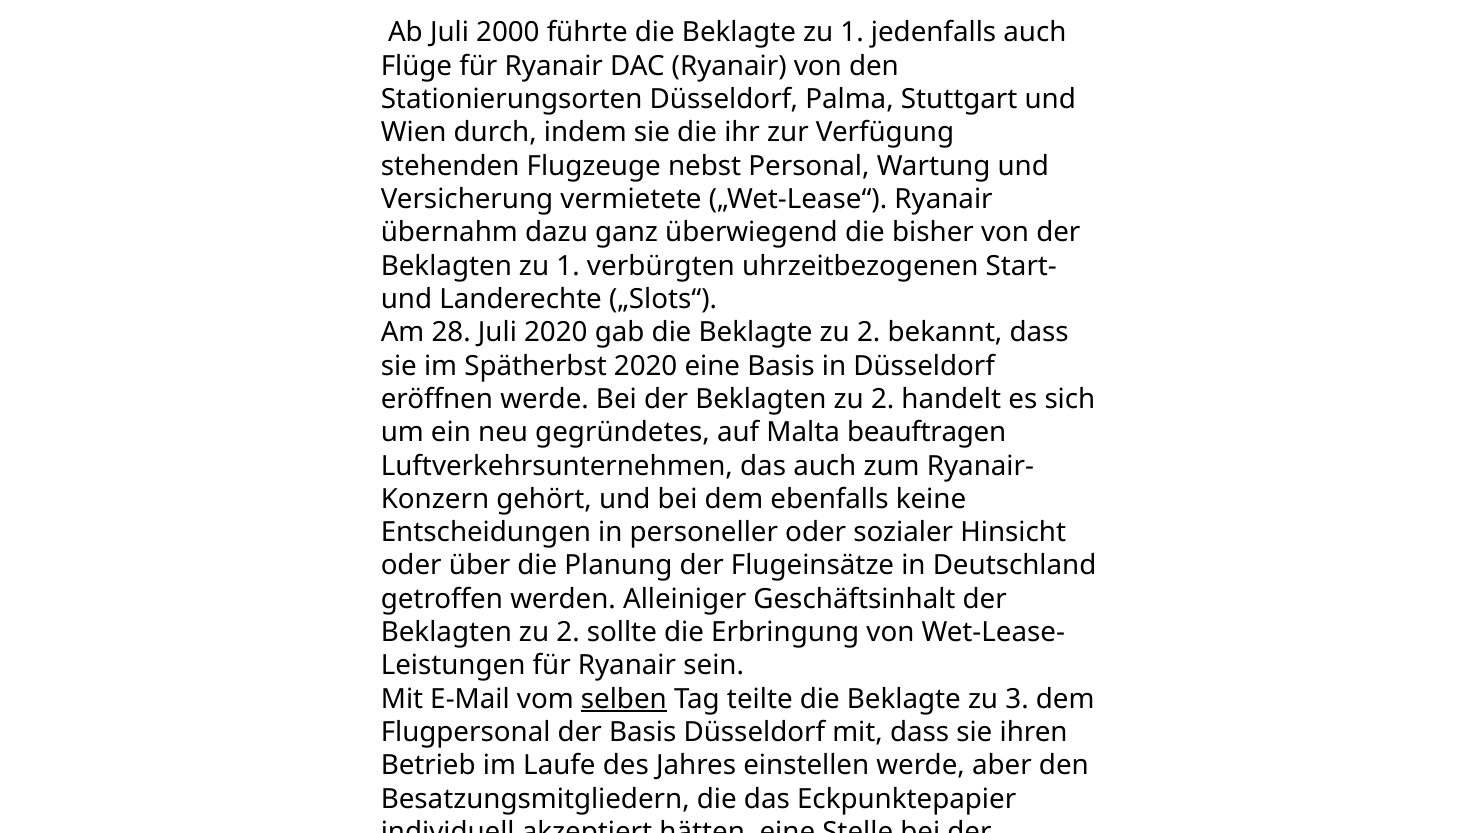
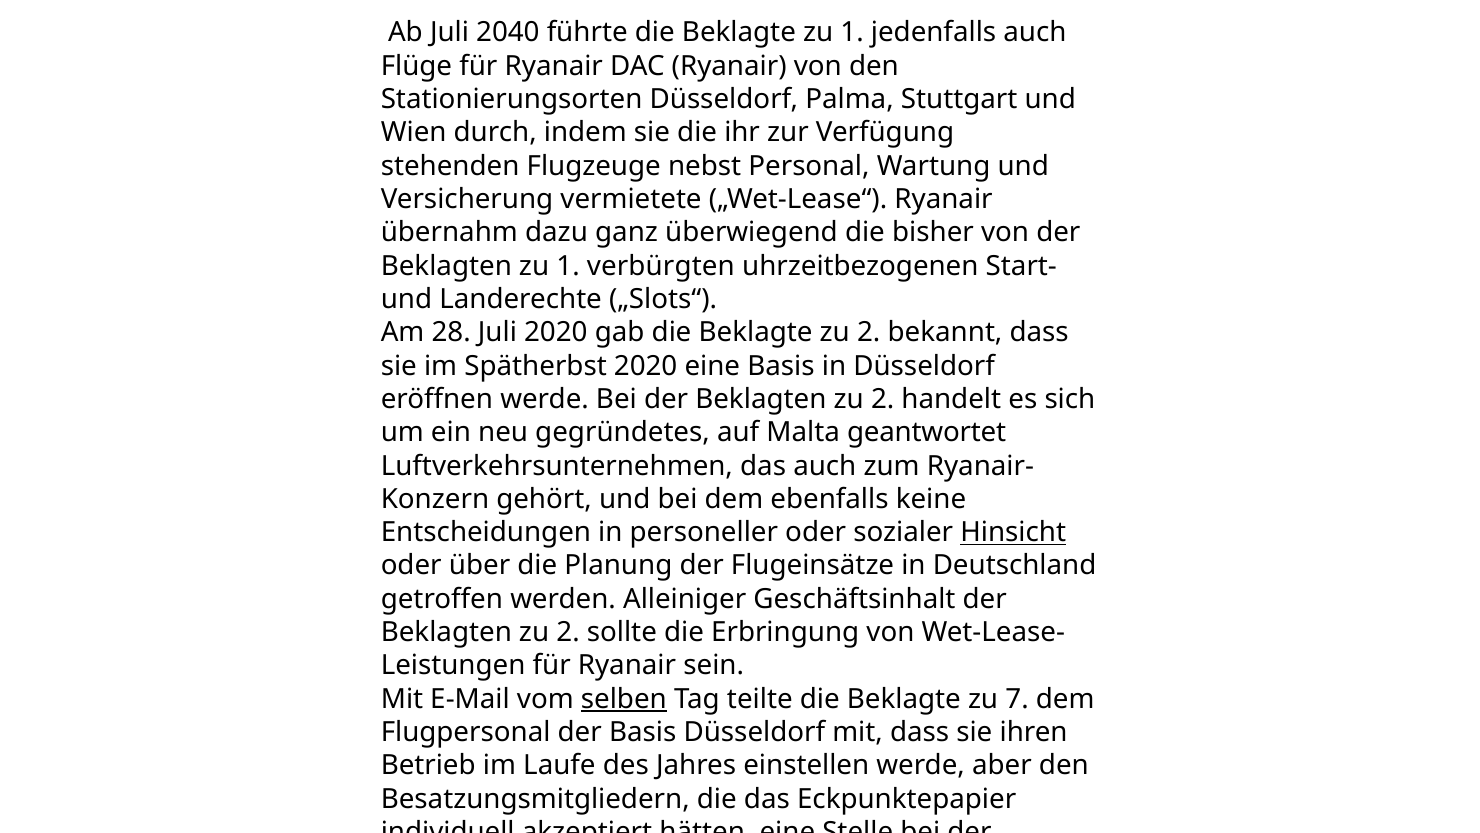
2000: 2000 -> 2040 (508, 33)
beauftragen: beauftragen -> geantwortet (927, 432)
Hinsicht underline: none -> present (1013, 532)
3: 3 -> 7 (1017, 699)
